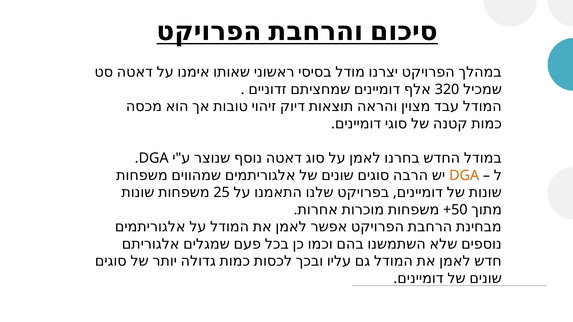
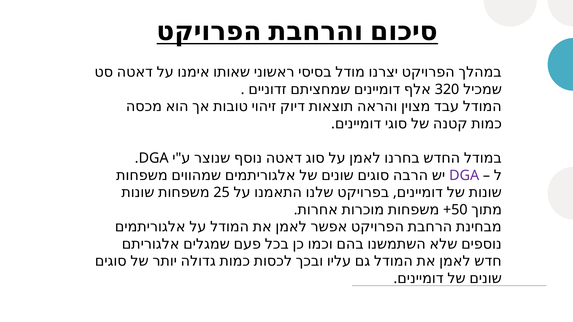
DGA colour: orange -> purple (464, 175)
